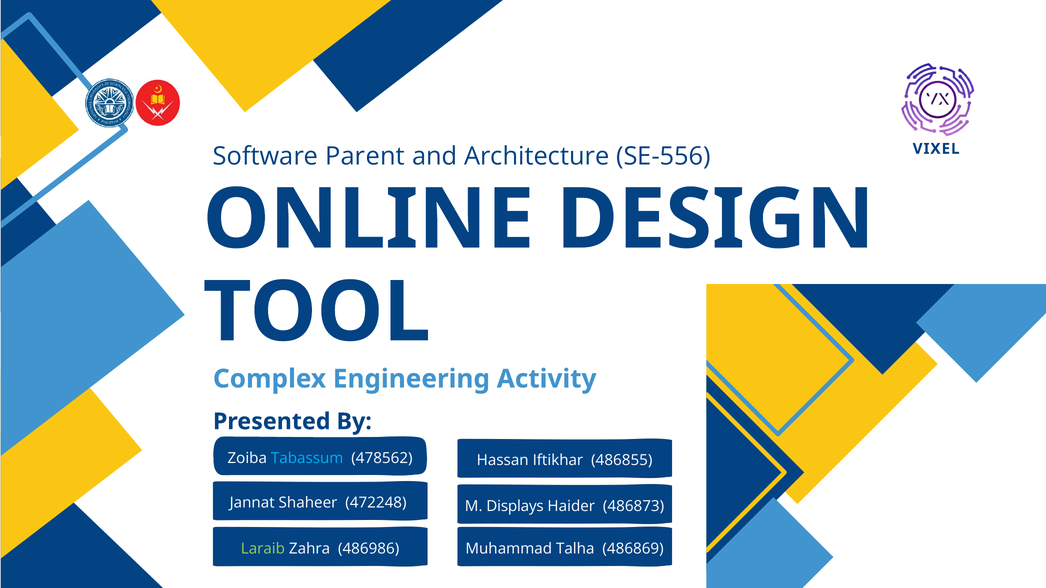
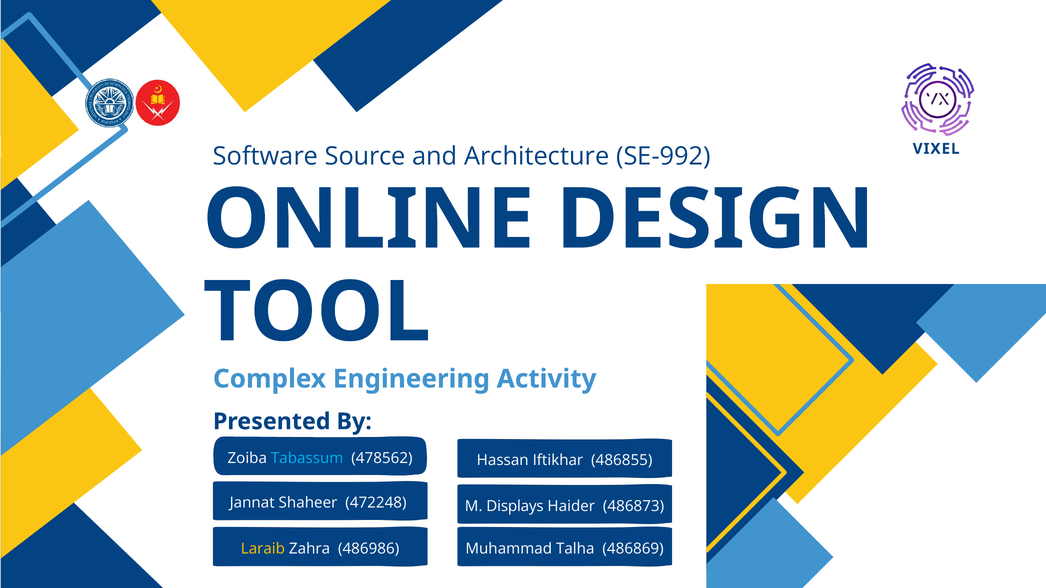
Parent: Parent -> Source (365, 156)
SE-556: SE-556 -> SE-992 (663, 156)
Laraib colour: light green -> yellow (263, 549)
